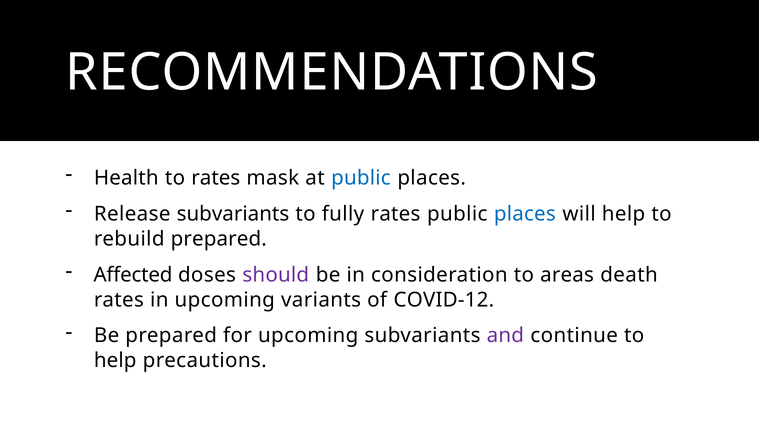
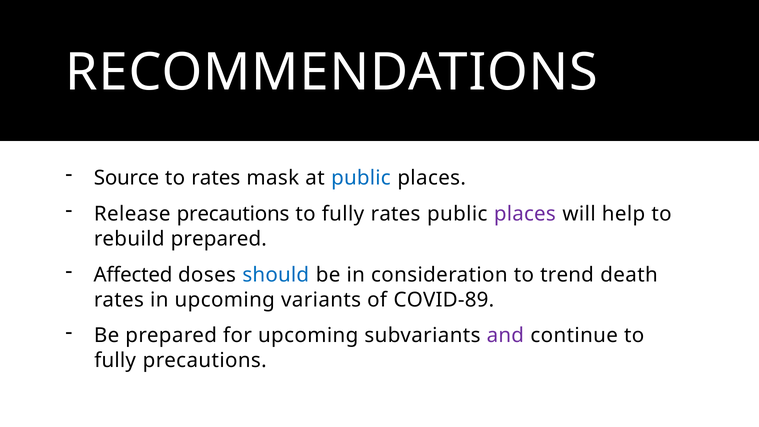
Health: Health -> Source (126, 178)
Release subvariants: subvariants -> precautions (233, 214)
places colour: blue -> purple (525, 214)
should colour: purple -> blue (276, 275)
areas: areas -> trend (567, 275)
COVID-12: COVID-12 -> COVID-89 (444, 300)
help: help -> fully (115, 361)
